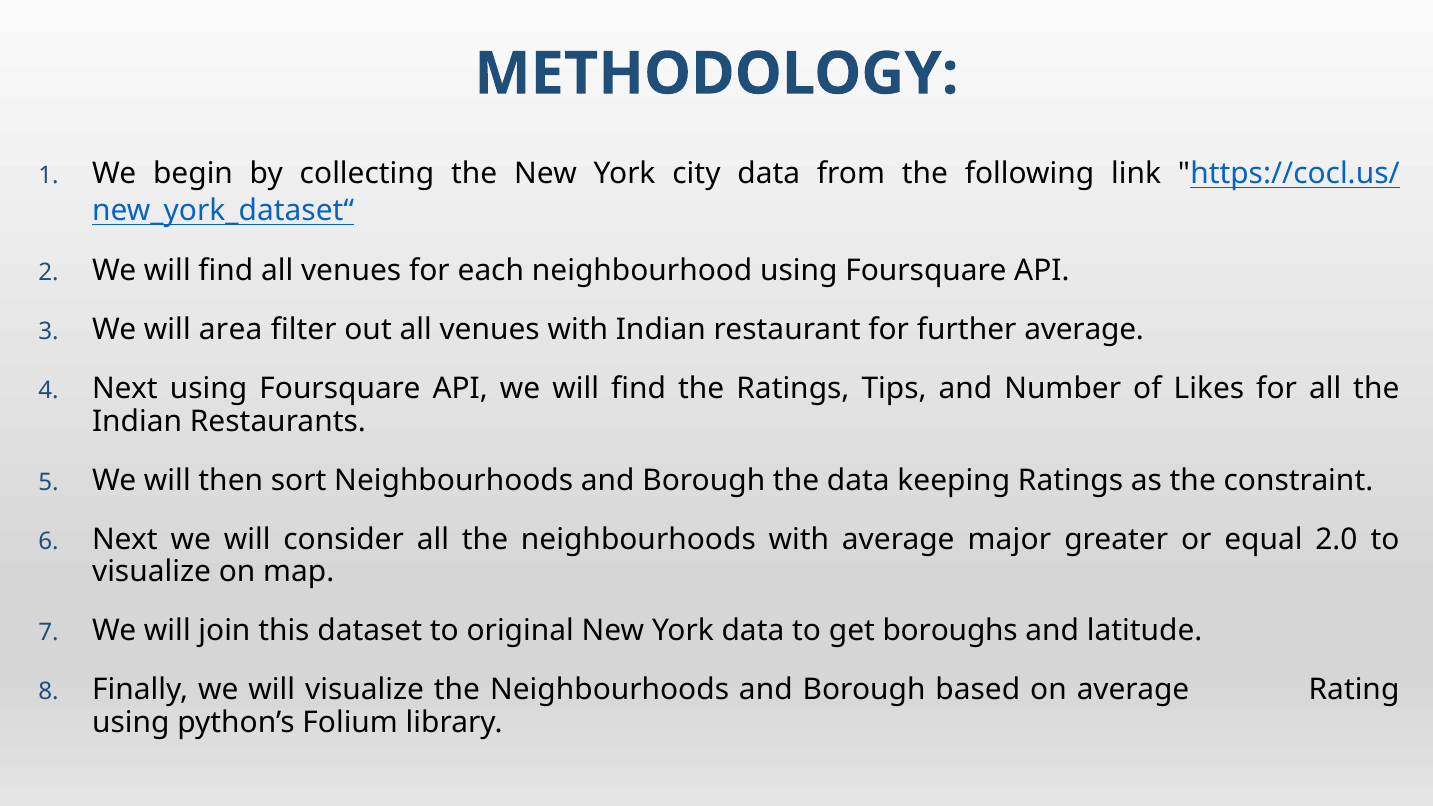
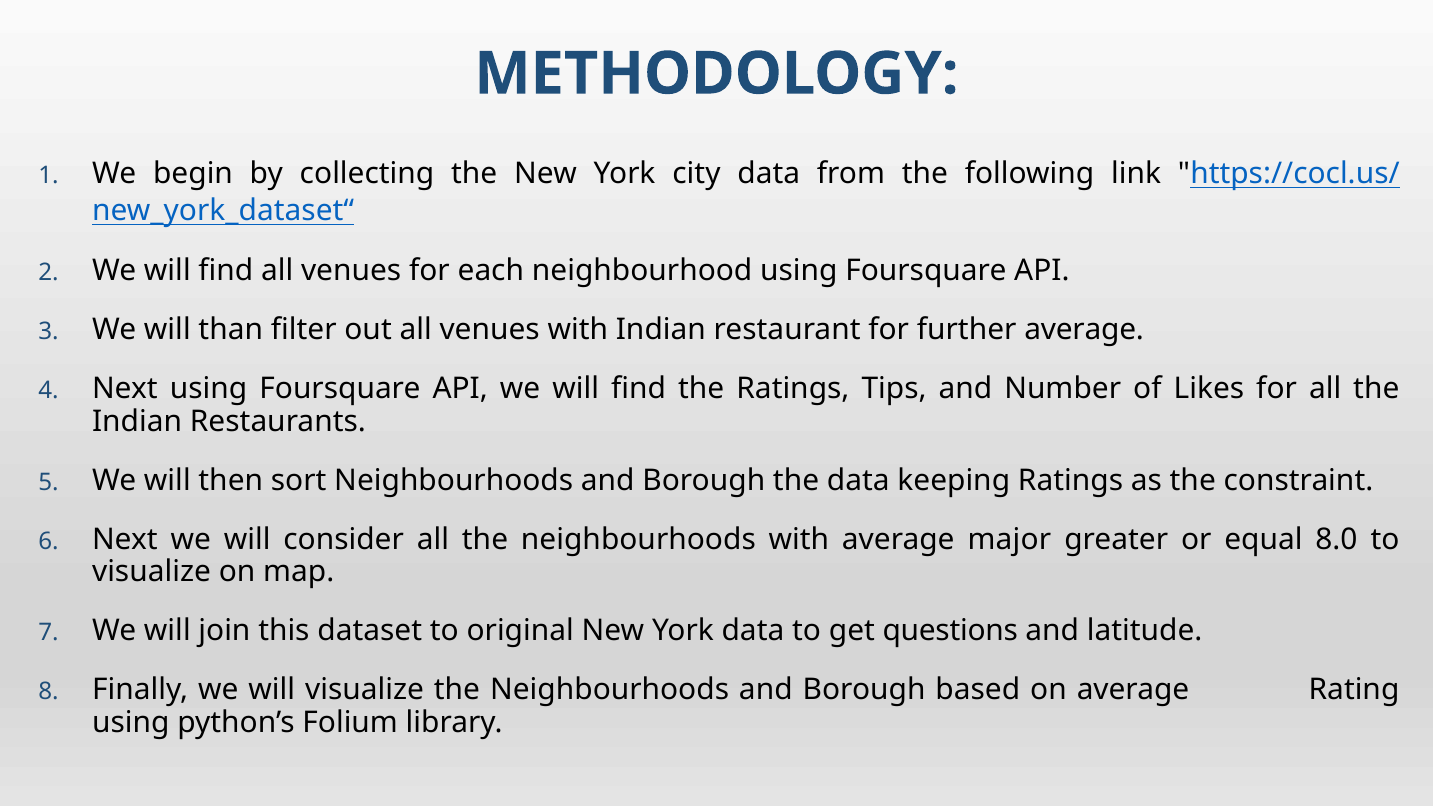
area: area -> than (231, 330)
2.0: 2.0 -> 8.0 (1336, 540)
boroughs: boroughs -> questions (950, 631)
